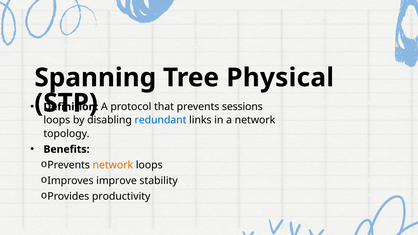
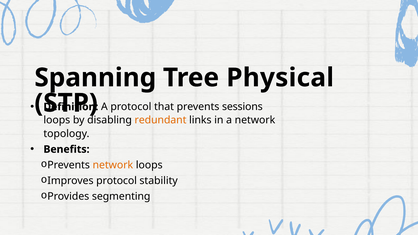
redundant colour: blue -> orange (161, 120)
Improves improve: improve -> protocol (117, 181)
productivity: productivity -> segmenting (121, 197)
